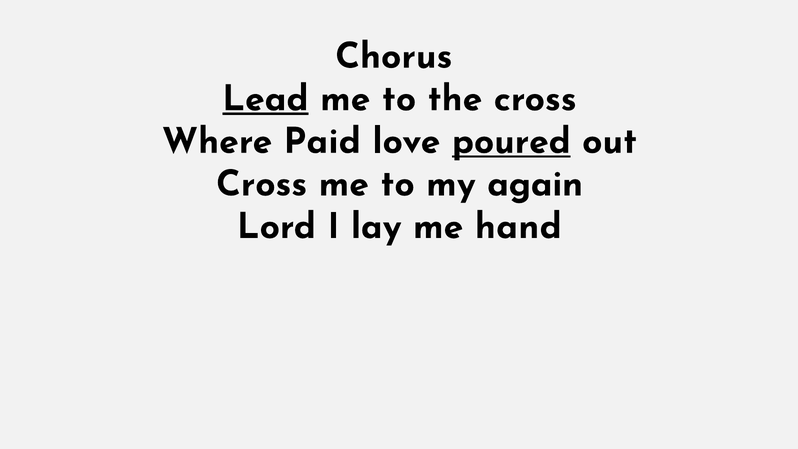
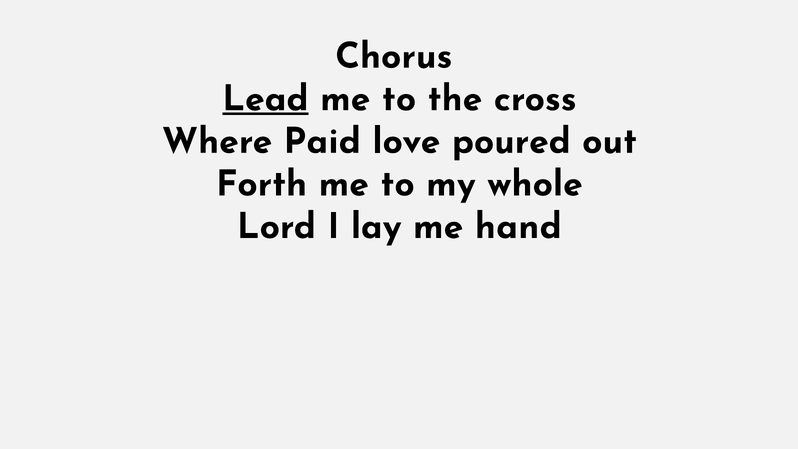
poured underline: present -> none (511, 141)
Cross: Cross -> Forth (262, 184)
again: again -> whole (535, 184)
